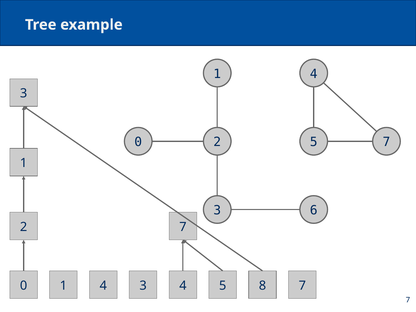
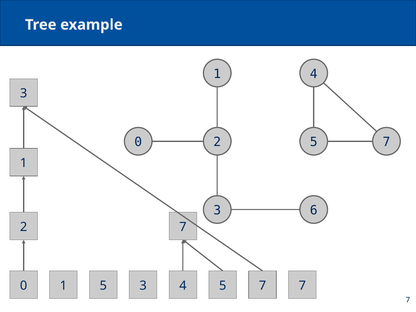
1 4: 4 -> 5 (103, 286)
5 8: 8 -> 7 (263, 286)
